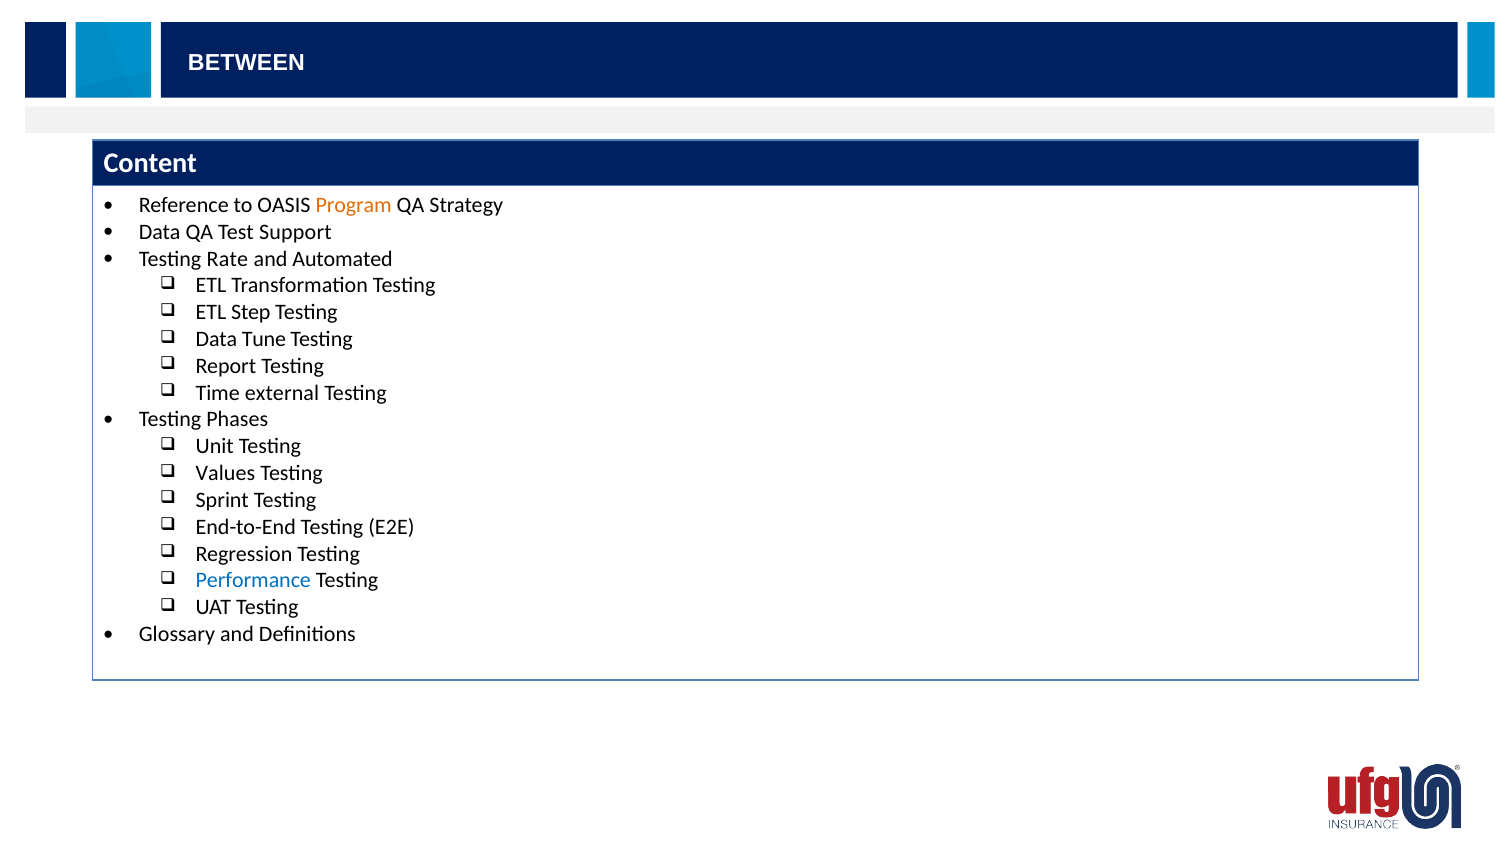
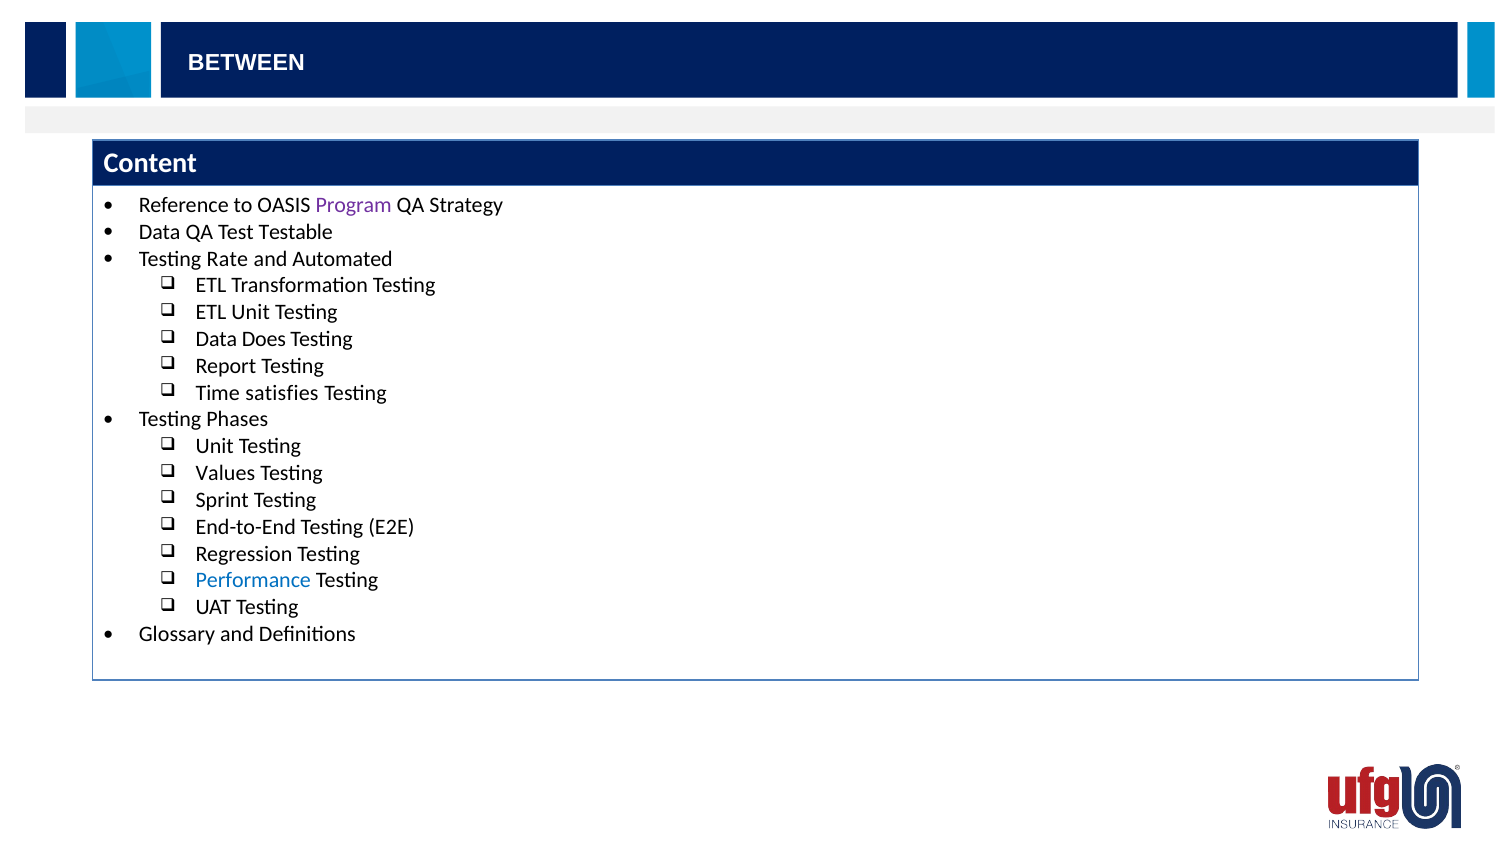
Program colour: orange -> purple (354, 205)
Support: Support -> Testable (296, 232)
ETL Step: Step -> Unit (251, 312)
Tune: Tune -> Does (264, 339)
external: external -> satisfies (282, 393)
